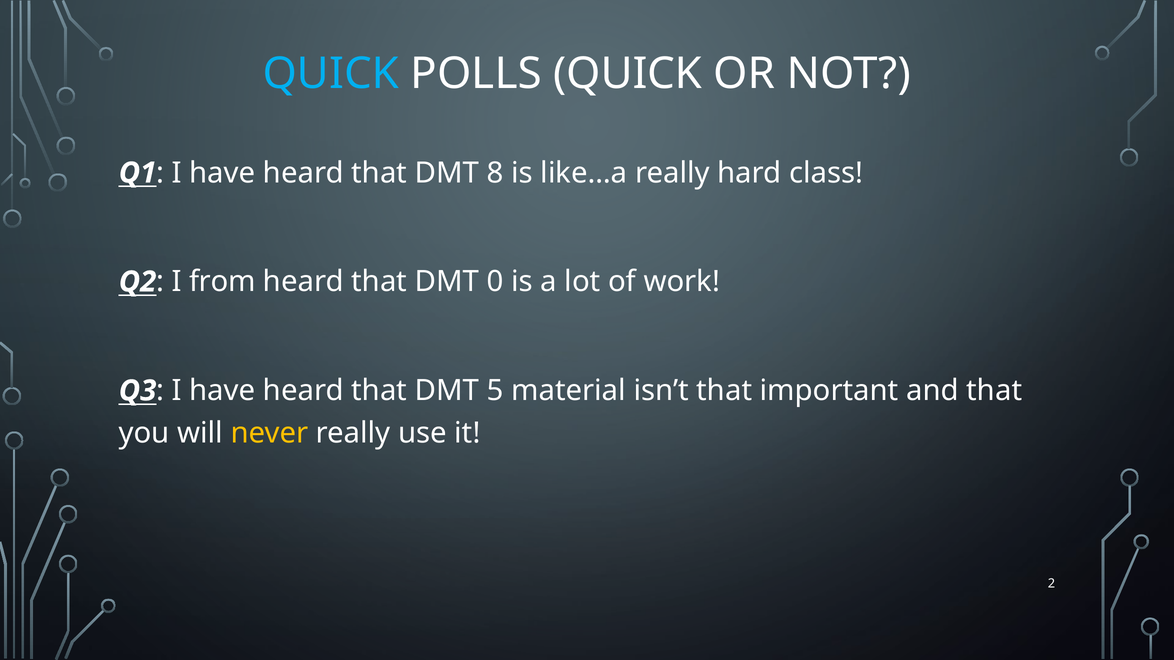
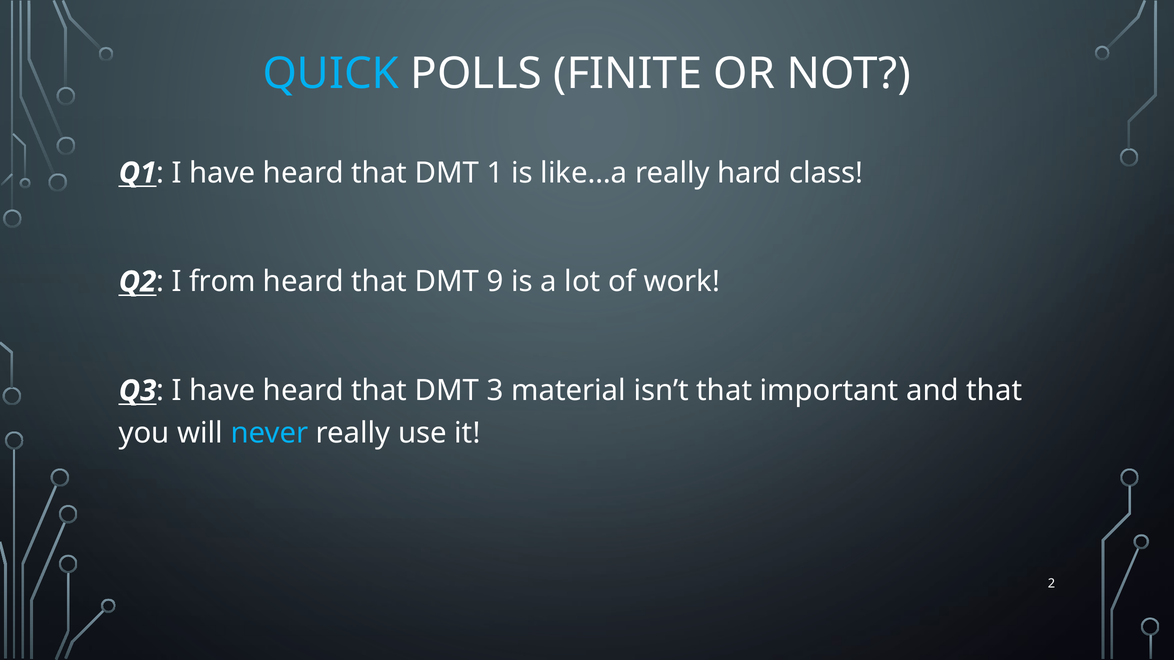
POLLS QUICK: QUICK -> FINITE (628, 74)
8: 8 -> 1 (495, 173)
0: 0 -> 9 (495, 282)
5: 5 -> 3 (495, 391)
never colour: yellow -> light blue (269, 433)
